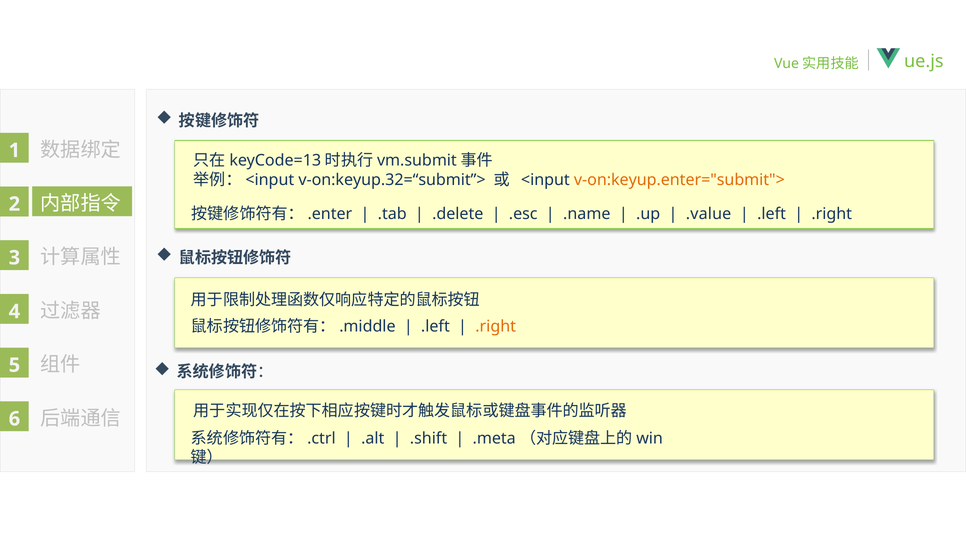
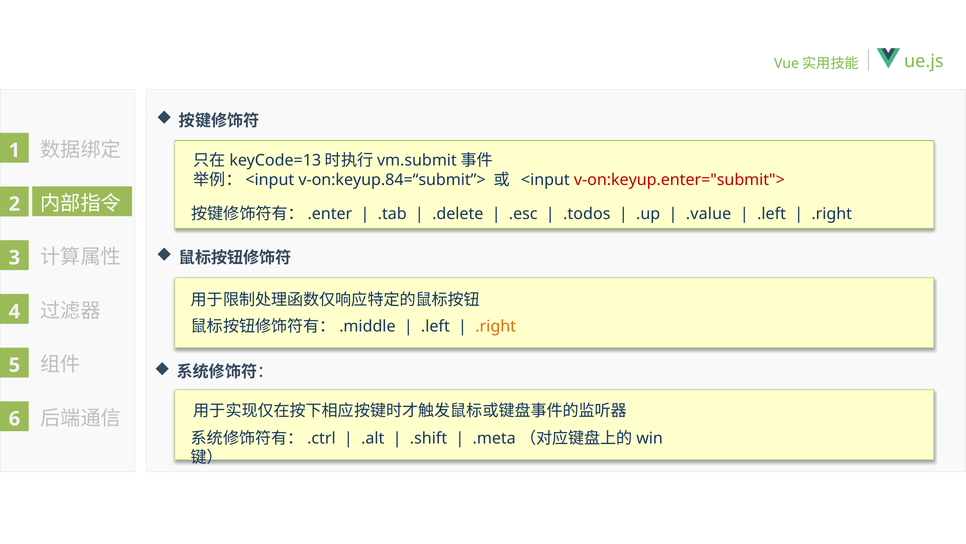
v-on:keyup.32=“submit”>: v-on:keyup.32=“submit”> -> v-on:keyup.84=“submit”> (392, 180)
v-on:keyup.enter="submit"> colour: orange -> red (679, 180)
.name: .name -> .todos (587, 214)
